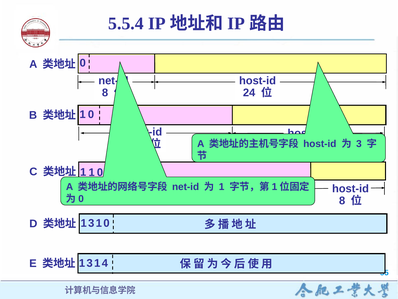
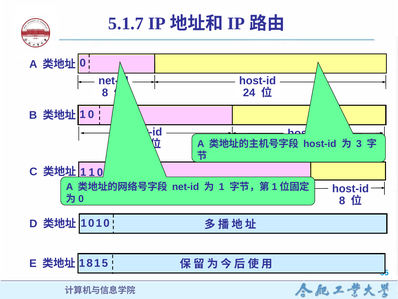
5.5.4: 5.5.4 -> 5.1.7 (126, 23)
3: 3 -> 0 (91, 223)
3: 3 -> 8 (90, 263)
4: 4 -> 5 (105, 263)
